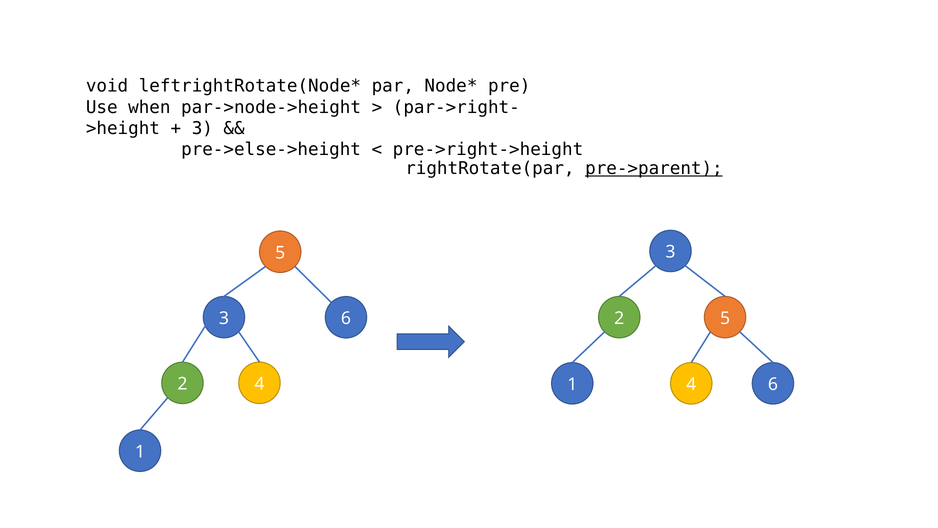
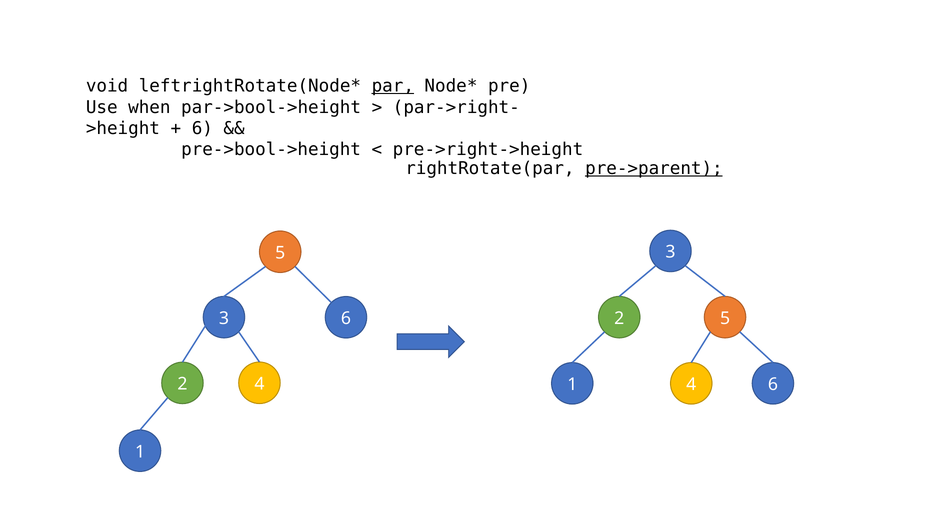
par underline: none -> present (393, 86)
par->node->height: par->node->height -> par->bool->height (271, 107)
3: 3 -> 6 (202, 128)
pre->else->height: pre->else->height -> pre->bool->height (271, 149)
